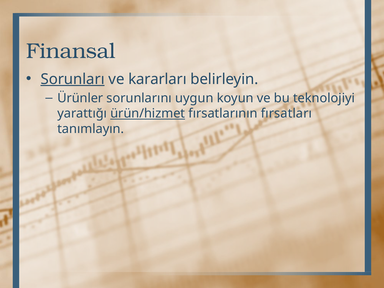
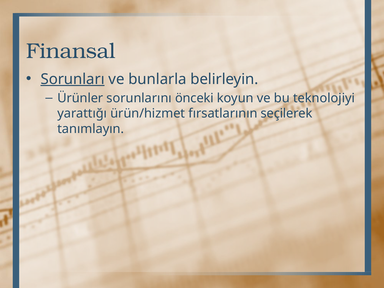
kararları: kararları -> bunlarla (157, 79)
uygun: uygun -> önceki (194, 98)
ürün/hizmet underline: present -> none (148, 114)
fırsatları: fırsatları -> seçilerek (287, 114)
